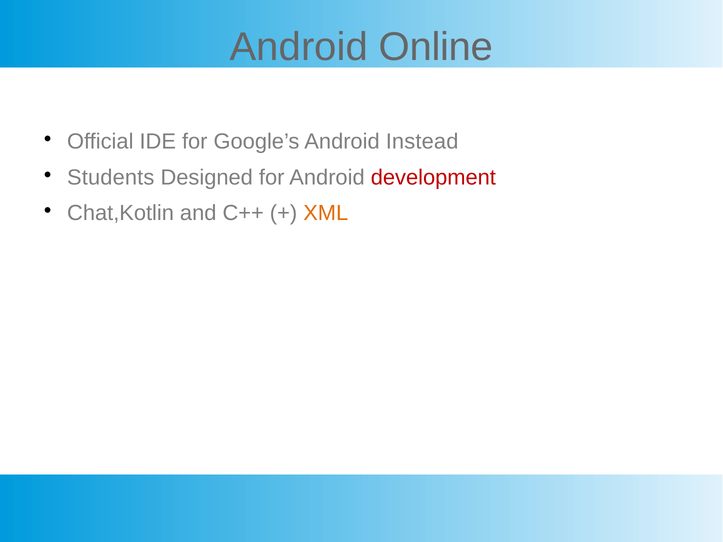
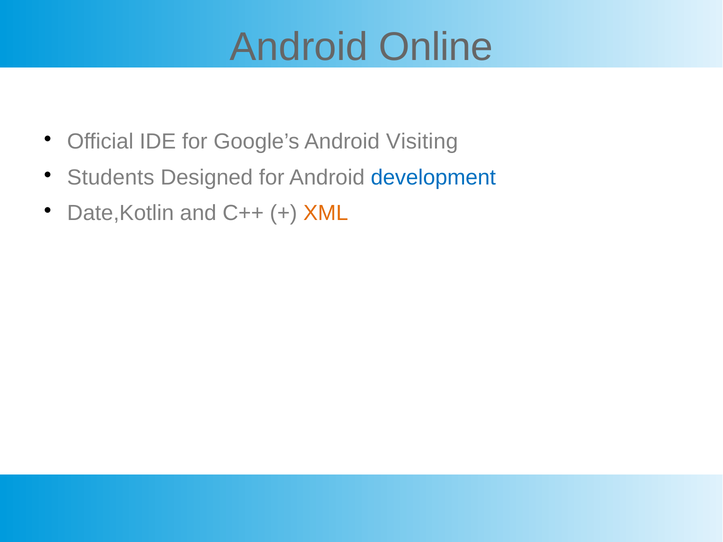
Instead: Instead -> Visiting (422, 142)
development colour: red -> blue (433, 177)
Chat,Kotlin: Chat,Kotlin -> Date,Kotlin (121, 213)
